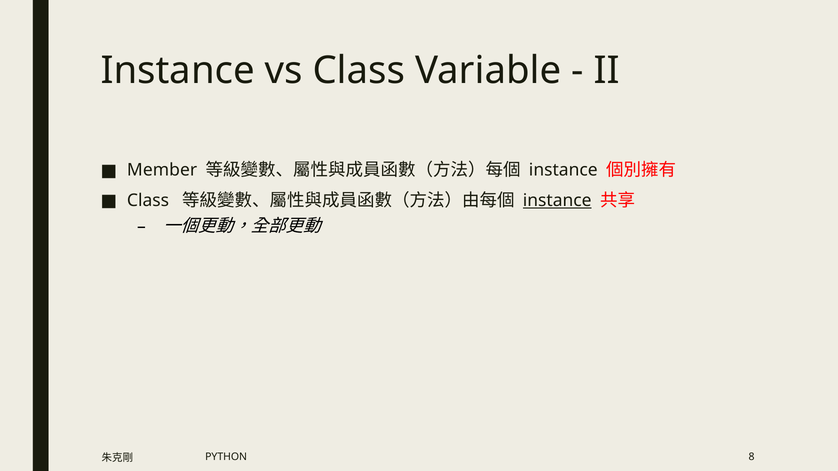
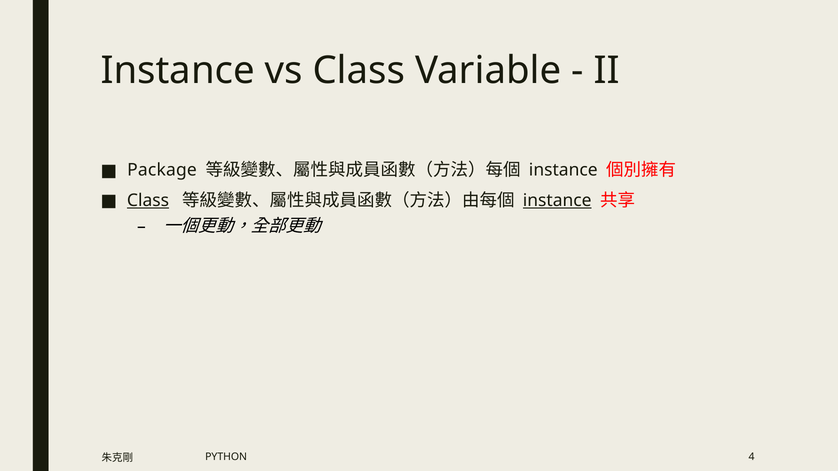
Member: Member -> Package (162, 170)
Class underline: none -> present (148, 200)
8: 8 -> 4 (752, 457)
